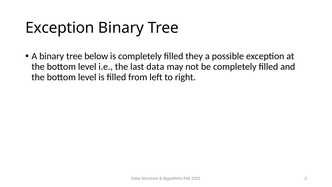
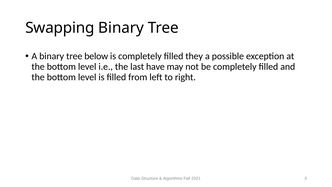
Exception: Exception -> Swapping (60, 28)
last data: data -> have (155, 67)
